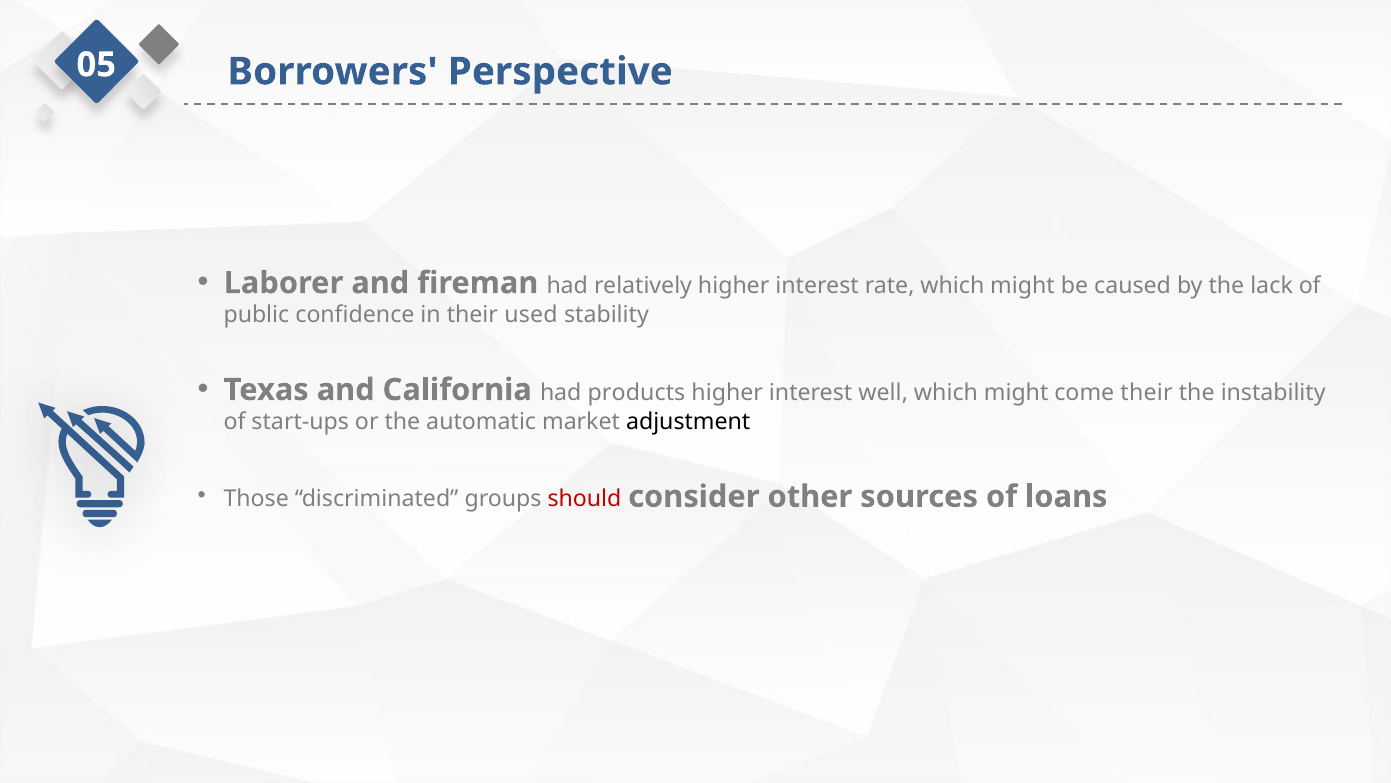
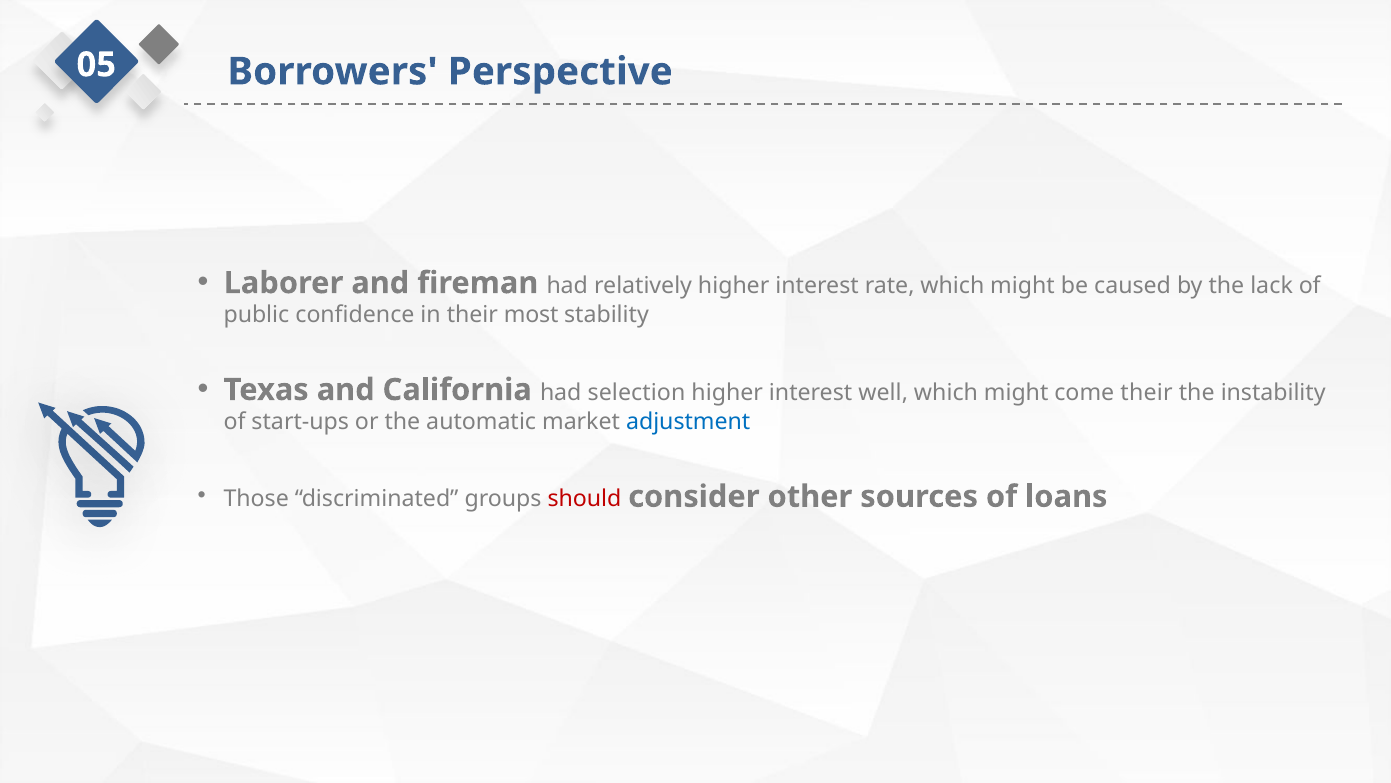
used: used -> most (531, 315)
products: products -> selection (636, 392)
adjustment colour: black -> blue (688, 421)
